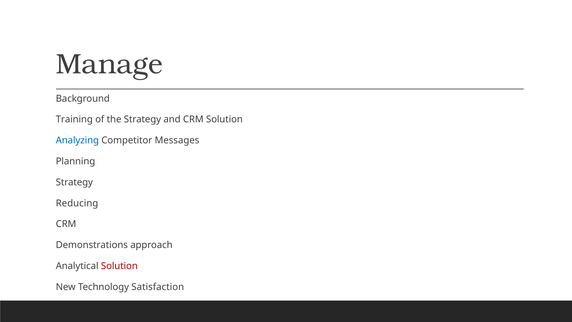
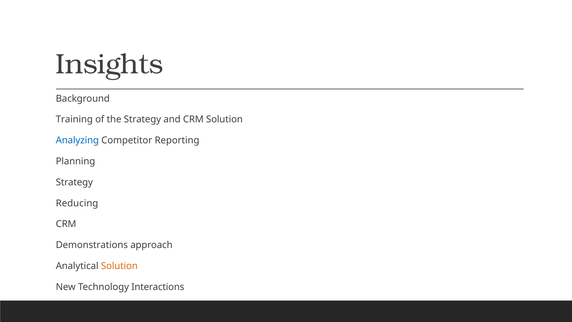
Manage: Manage -> Insights (109, 64)
Messages: Messages -> Reporting (177, 140)
Solution colour: red -> orange (119, 266)
Satisfaction: Satisfaction -> Interactions (158, 287)
